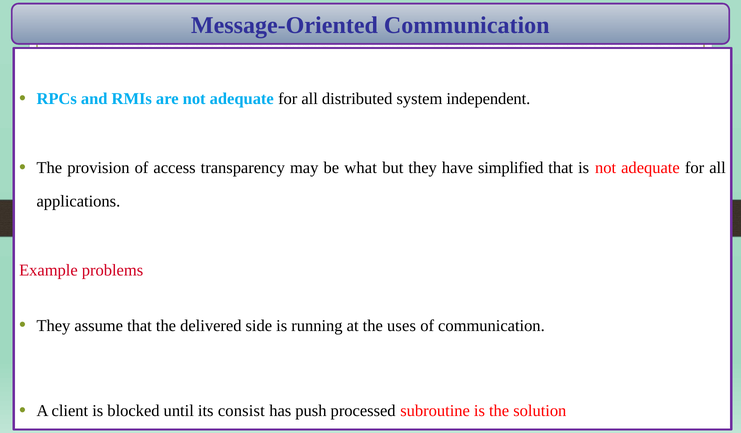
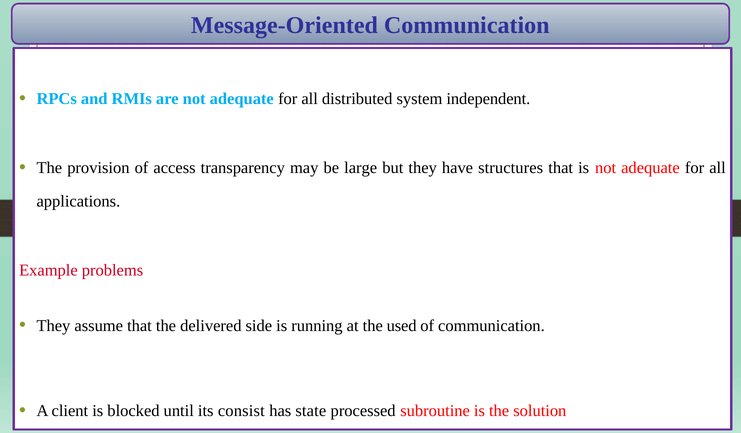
what: what -> large (361, 168)
simplified: simplified -> structures (511, 168)
uses: uses -> used (402, 325)
push: push -> state (311, 410)
